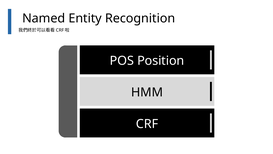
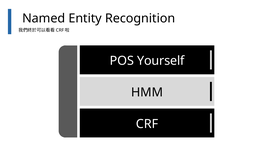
Position: Position -> Yourself (161, 61)
